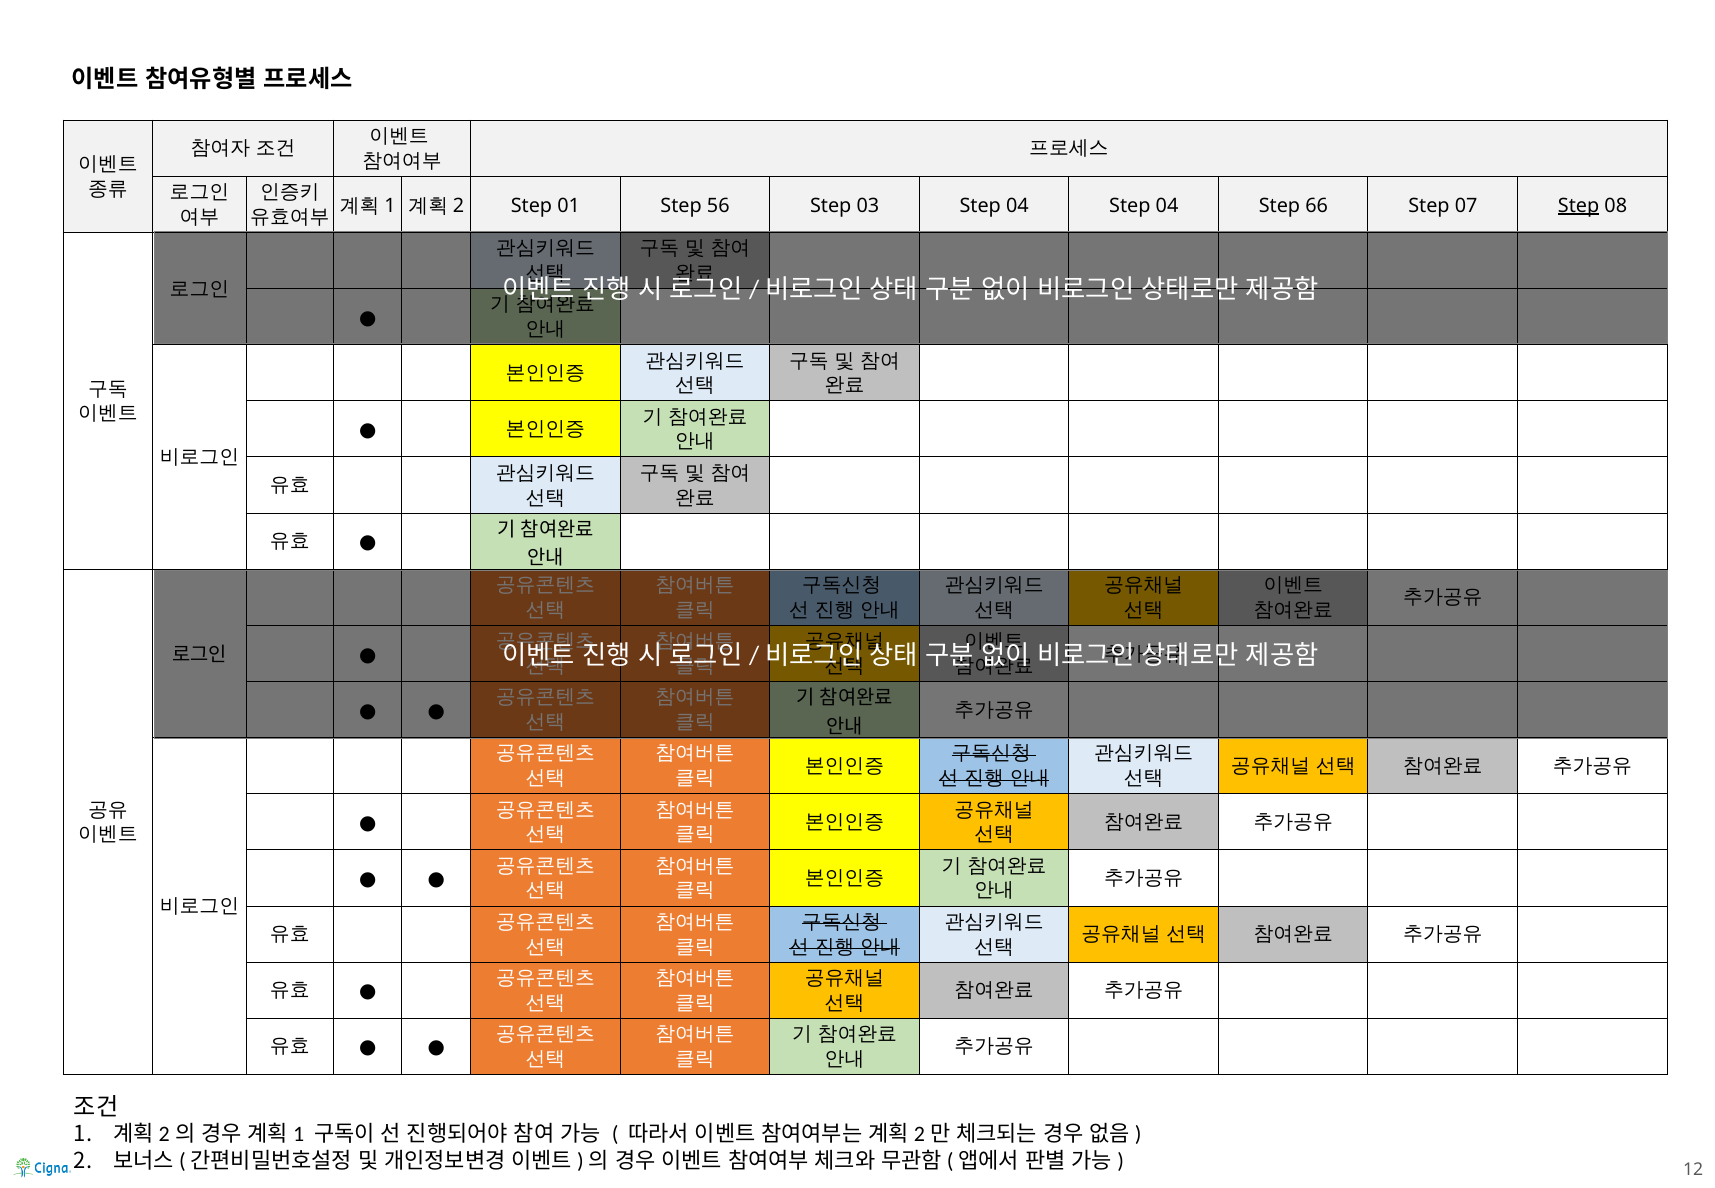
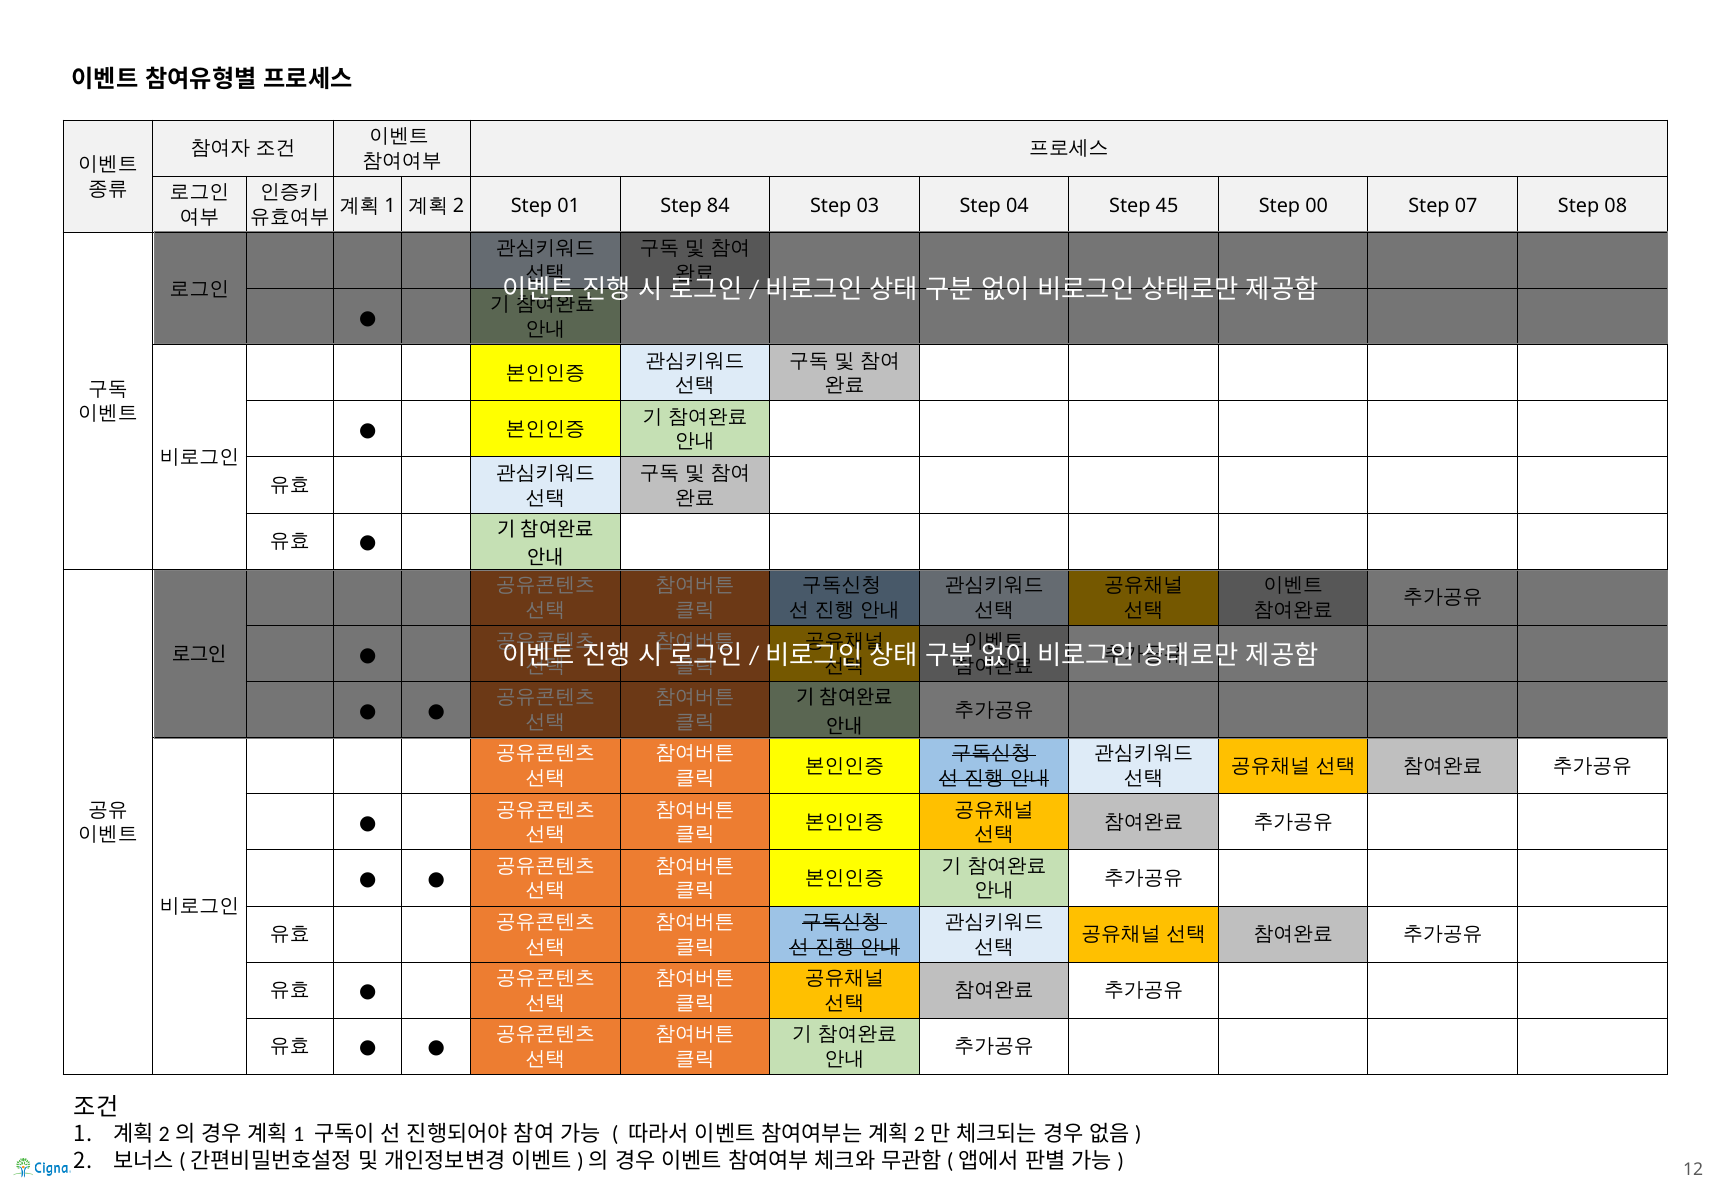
56: 56 -> 84 (718, 205)
04 Step 04: 04 -> 45 (1167, 205)
66: 66 -> 00 (1317, 205)
Step underline: present -> none (1579, 205)
